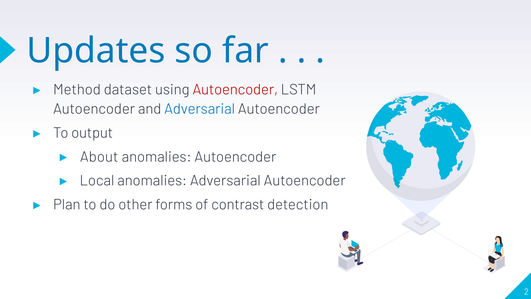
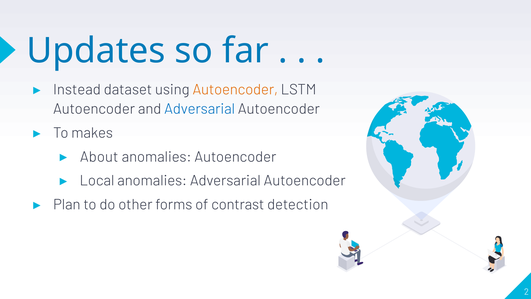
Method: Method -> Instead (77, 89)
Autoencoder colour: red -> orange (235, 89)
output: output -> makes (92, 133)
